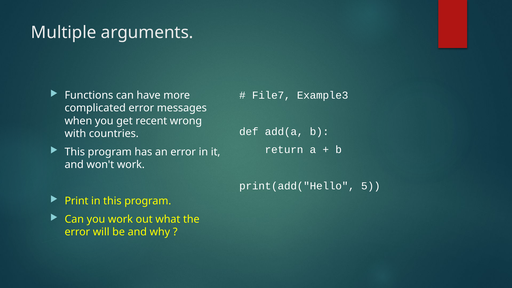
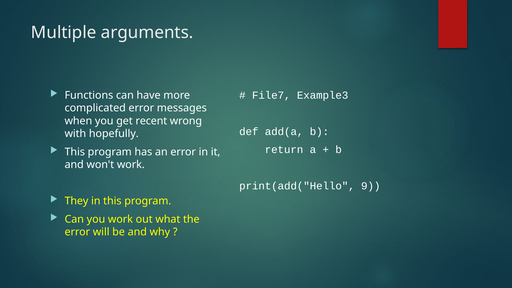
countries: countries -> hopefully (114, 134)
5: 5 -> 9 (371, 186)
Print: Print -> They (76, 201)
